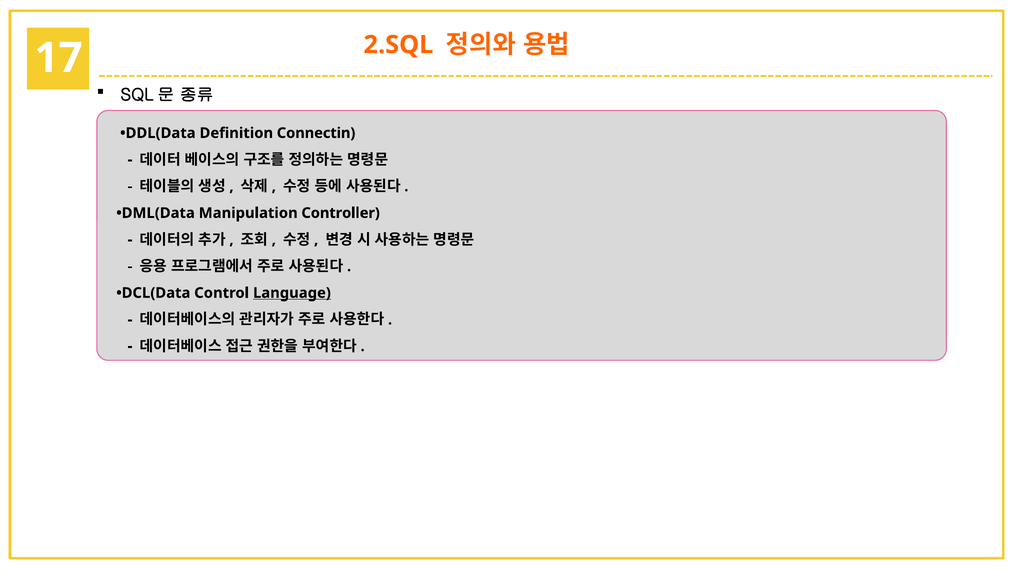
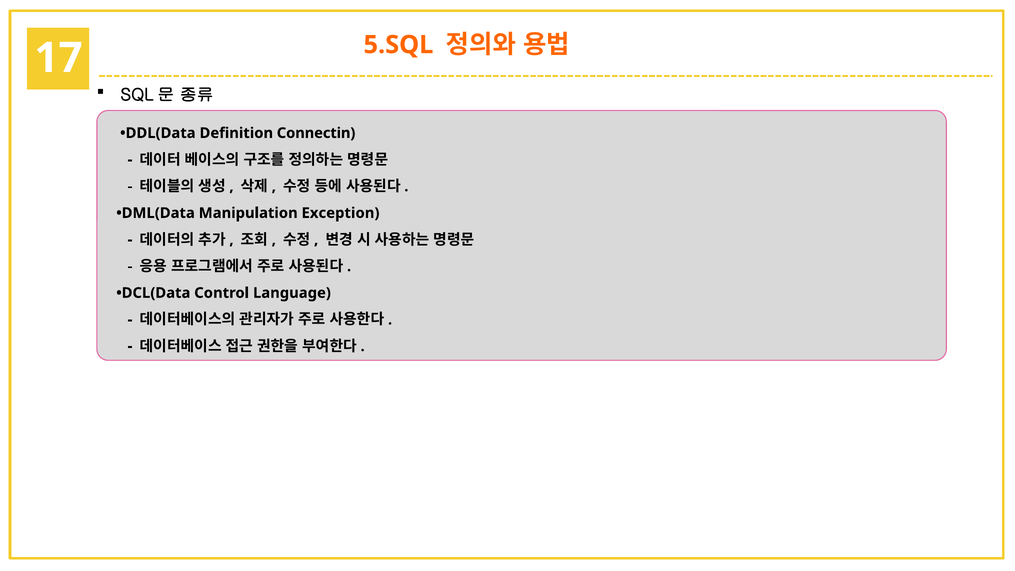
2.SQL: 2.SQL -> 5.SQL (398, 45)
Controller: Controller -> Exception (341, 213)
Language underline: present -> none (292, 293)
